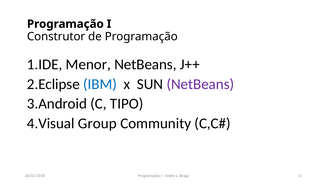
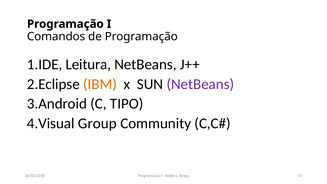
Construtor: Construtor -> Comandos (56, 36)
Menor: Menor -> Leitura (88, 64)
IBM colour: blue -> orange (100, 84)
